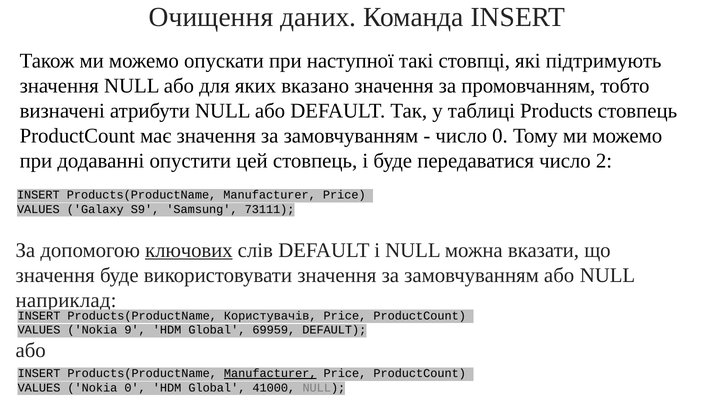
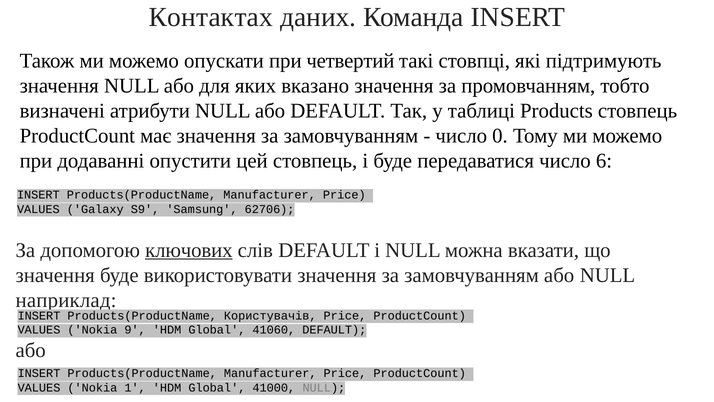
Очищення: Очищення -> Контактах (211, 17)
наступної: наступної -> четвертий (350, 61)
2: 2 -> 6 (604, 161)
73111: 73111 -> 62706 (270, 209)
69959: 69959 -> 41060 (274, 330)
Manufacturer underline: present -> none (270, 373)
Nokia 0: 0 -> 1 (135, 387)
